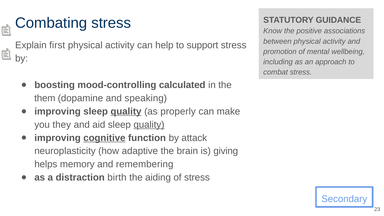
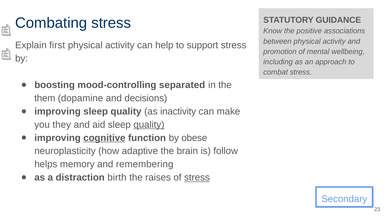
calculated: calculated -> separated (182, 85)
speaking: speaking -> decisions (146, 98)
quality underline: present -> none (126, 111)
properly: properly -> inactivity (178, 111)
attack: attack -> obese (194, 138)
giving: giving -> follow (226, 151)
aiding: aiding -> raises (158, 178)
stress underline: none -> present (197, 178)
